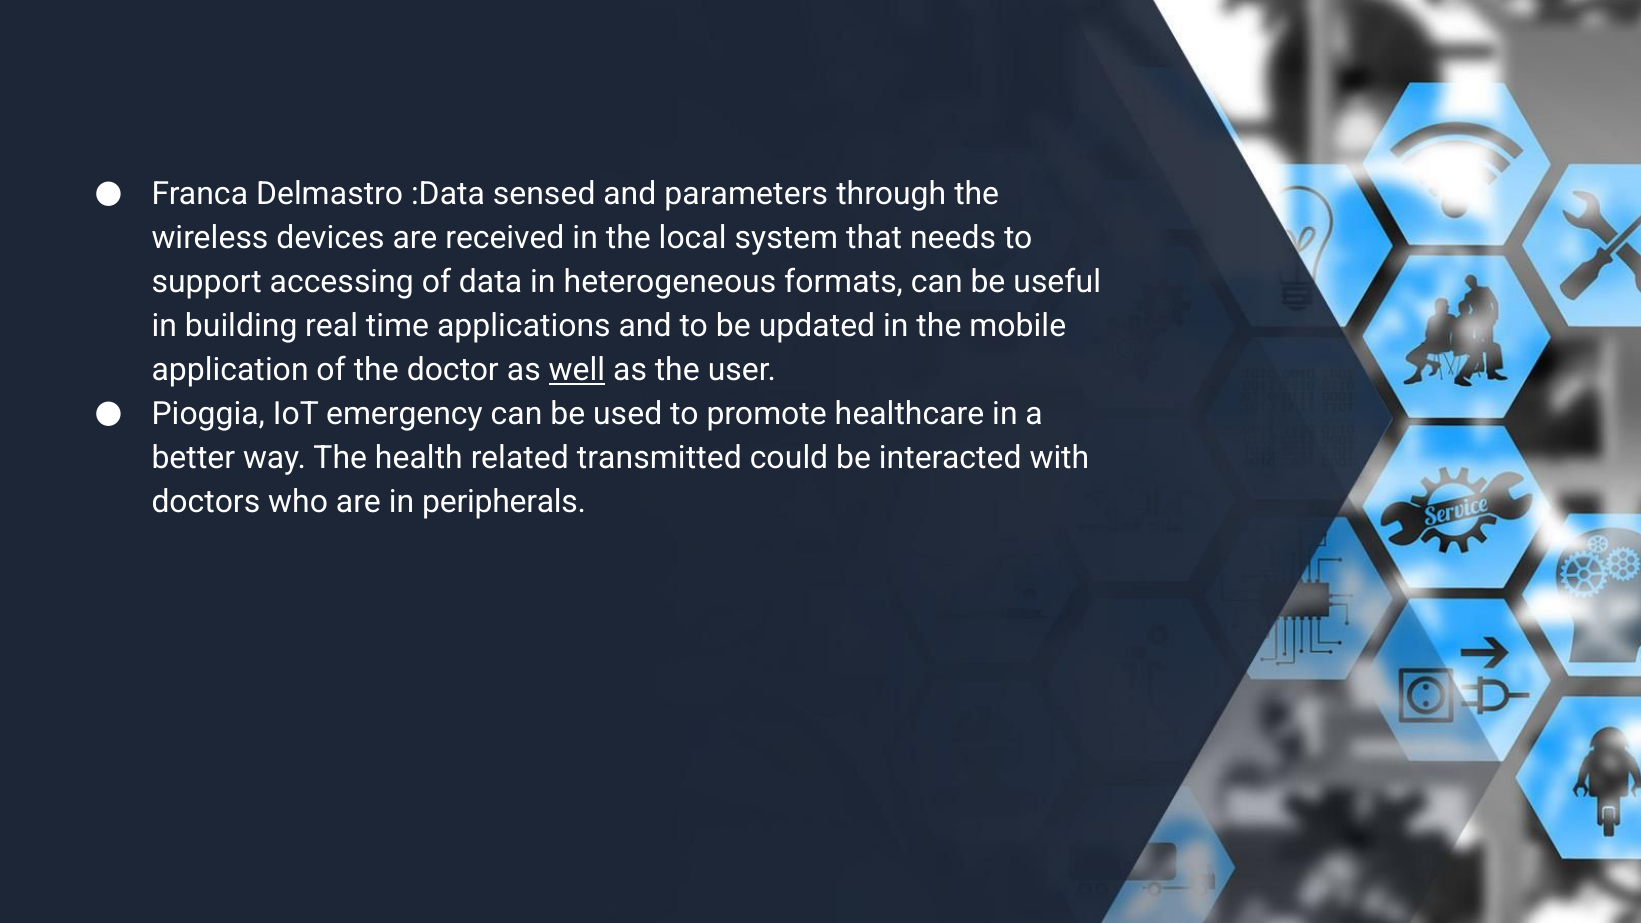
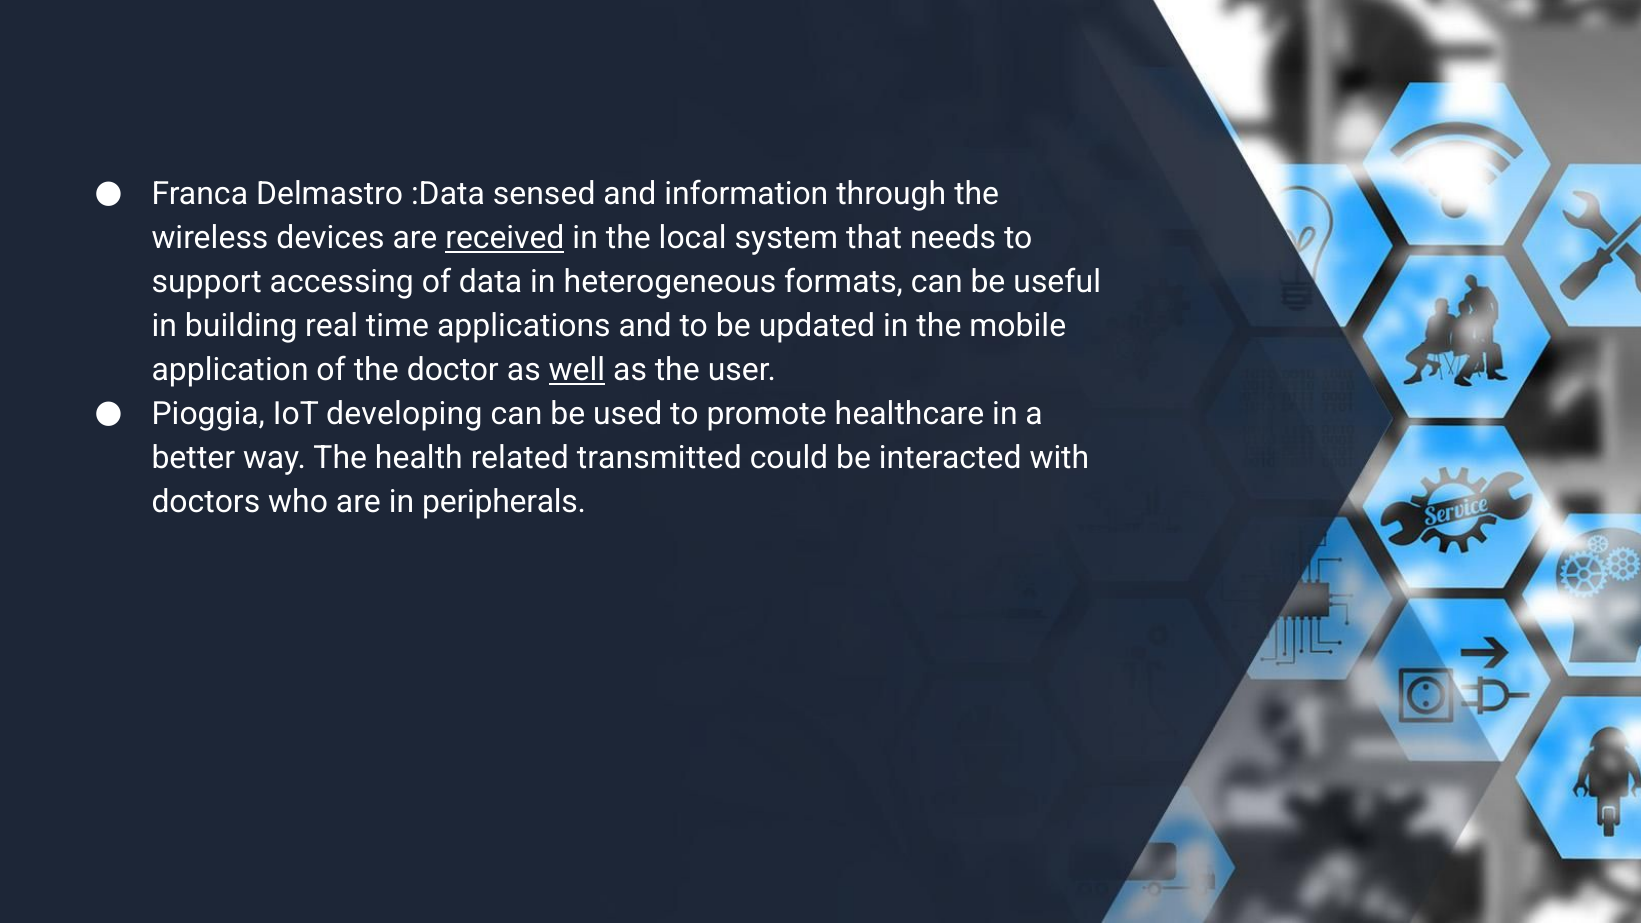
parameters: parameters -> information (746, 194)
received underline: none -> present (505, 238)
emergency: emergency -> developing (404, 414)
